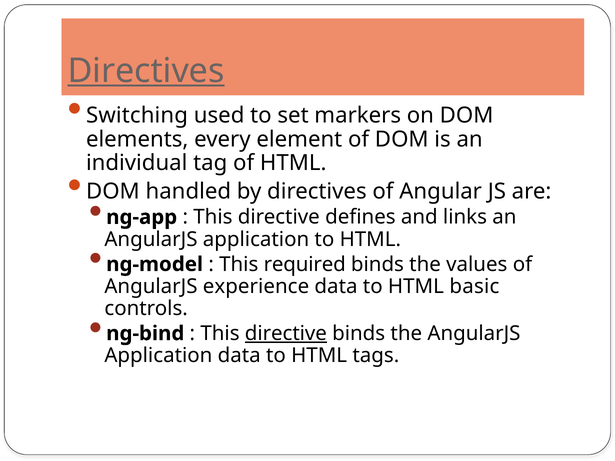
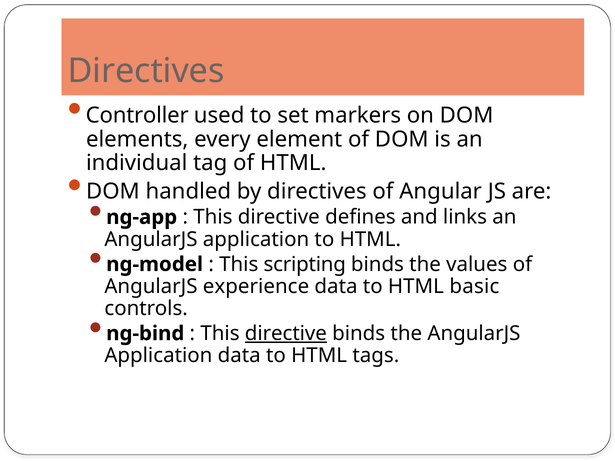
Directives underline: present -> none (146, 71)
Switching: Switching -> Controller (137, 115)
required: required -> scripting (305, 264)
